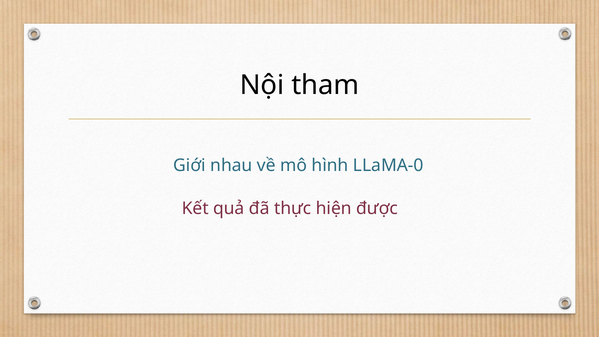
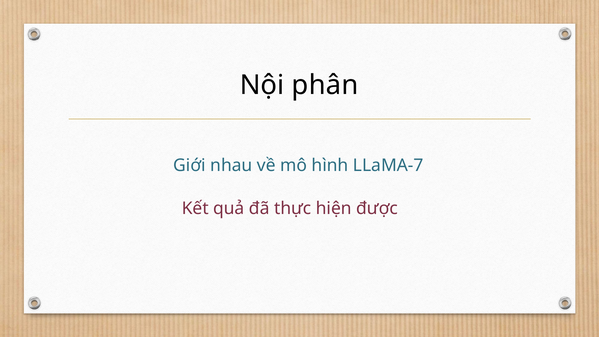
tham: tham -> phân (325, 85)
LLaMA-0: LLaMA-0 -> LLaMA-7 (388, 165)
